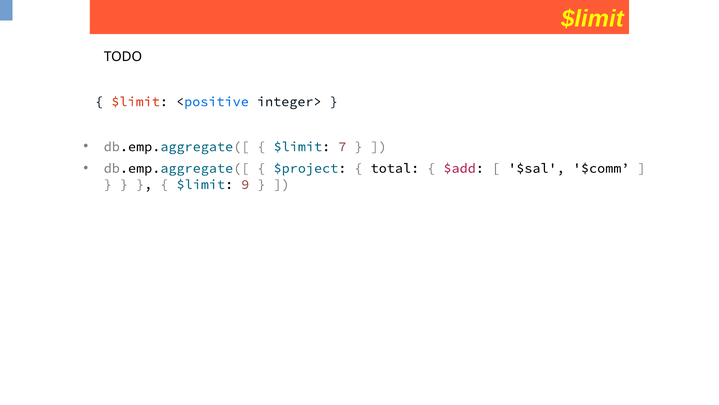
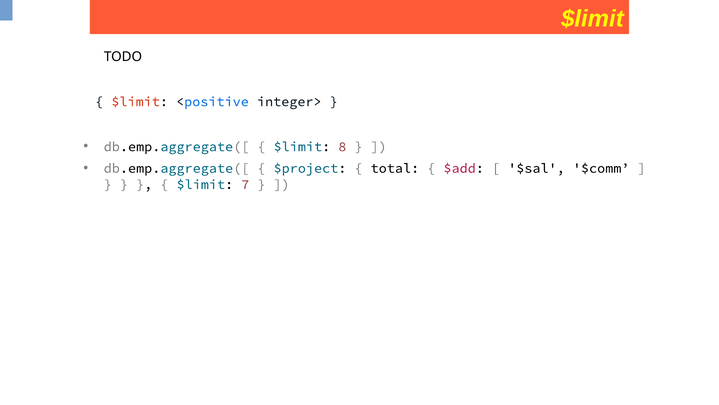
7: 7 -> 8 (342, 146)
9: 9 -> 7 (245, 184)
